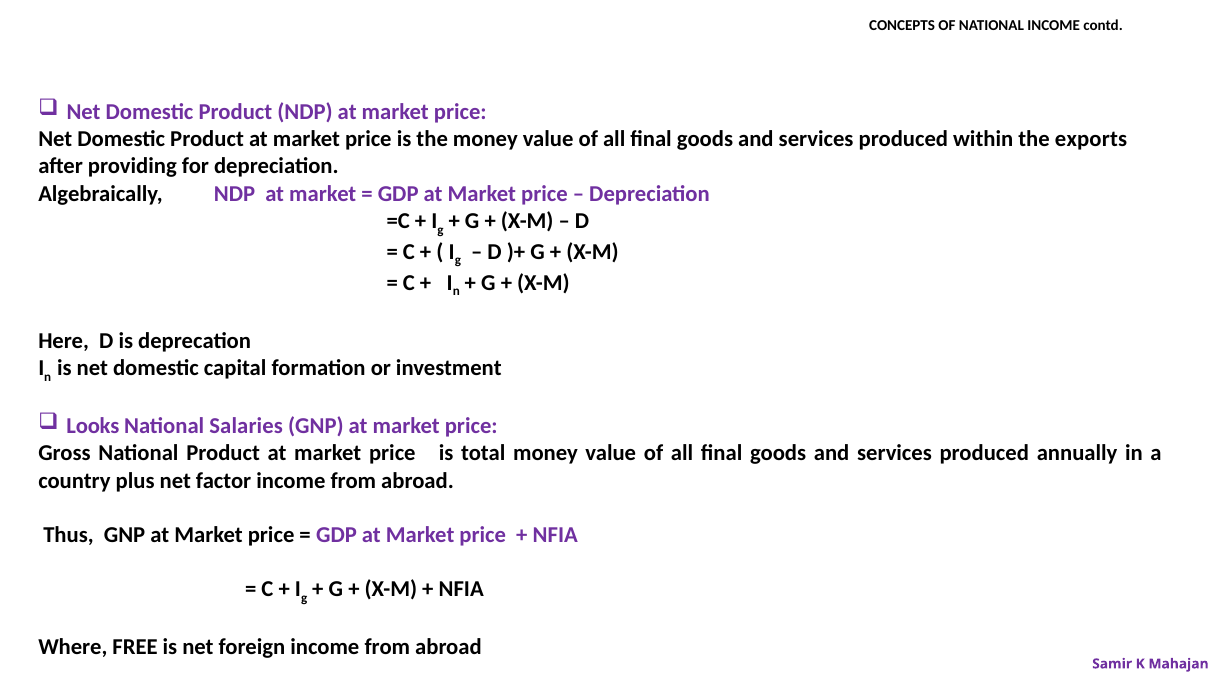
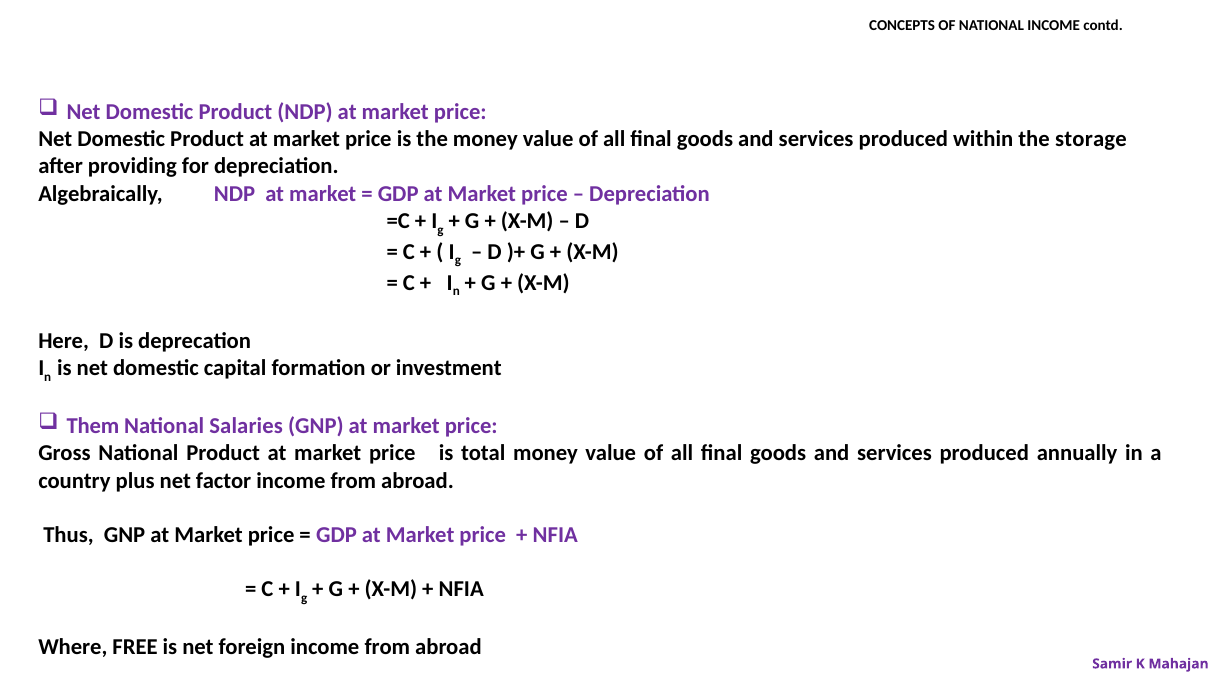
exports: exports -> storage (1091, 139)
Looks: Looks -> Them (93, 426)
